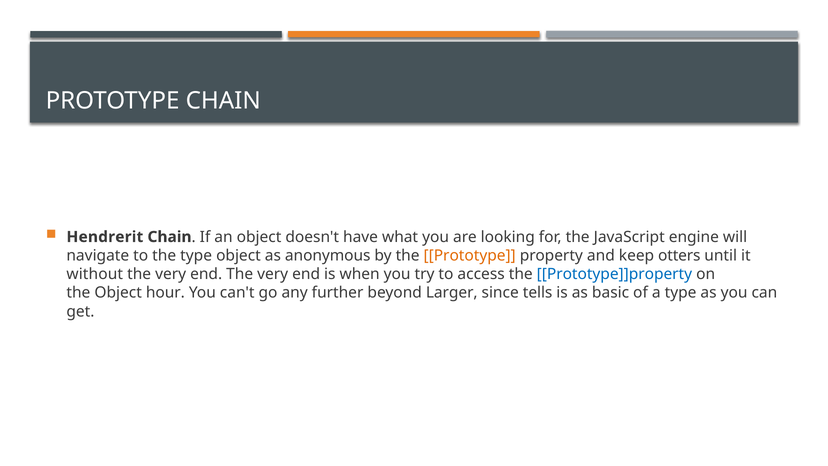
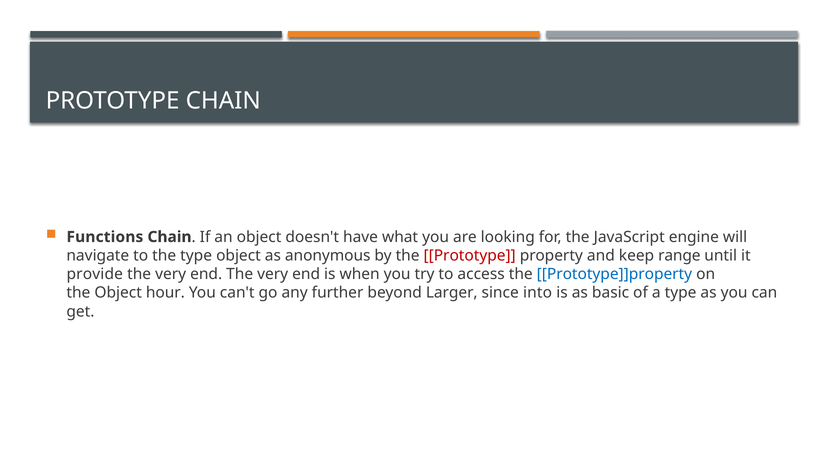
Hendrerit: Hendrerit -> Functions (105, 237)
Prototype colour: orange -> red (470, 255)
otters: otters -> range (679, 255)
without: without -> provide (95, 274)
tells: tells -> into (538, 293)
